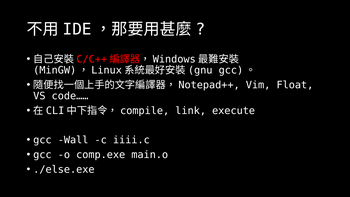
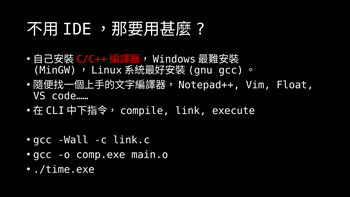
iiii.c: iiii.c -> link.c (131, 140)
./else.exe: ./else.exe -> ./time.exe (64, 169)
